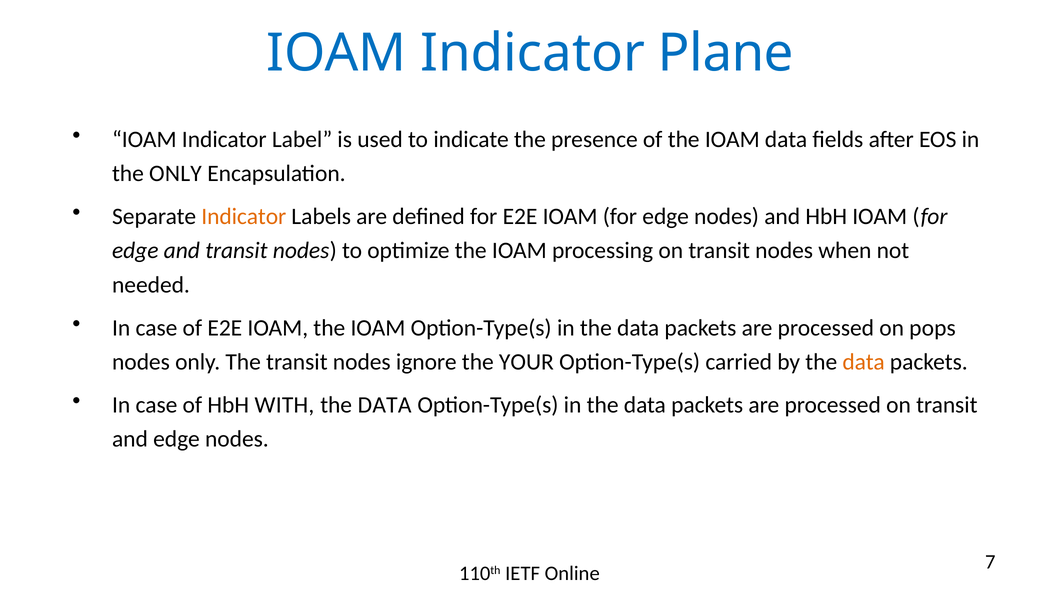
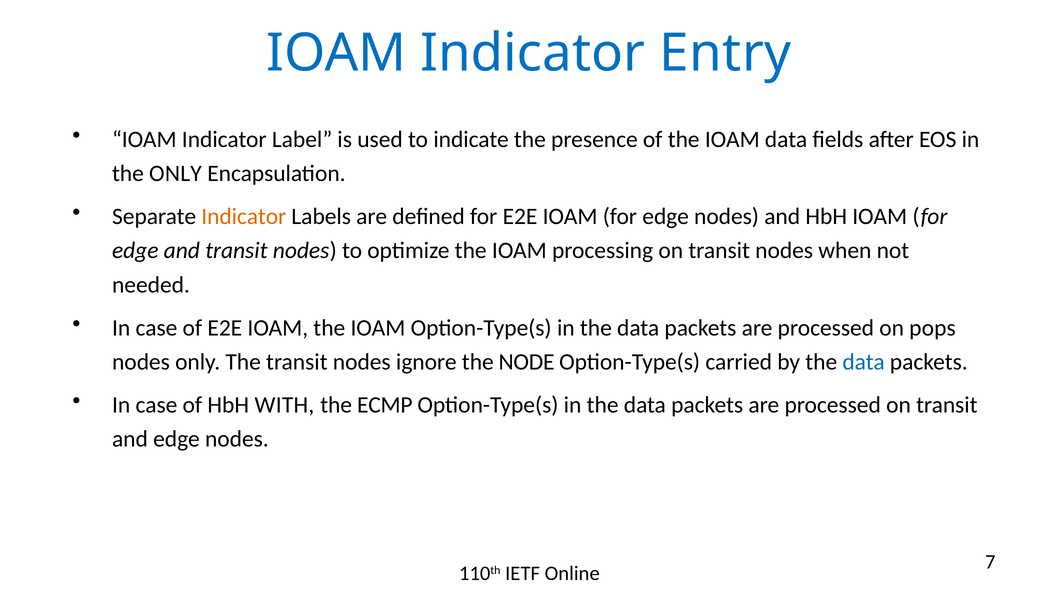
Plane: Plane -> Entry (725, 53)
YOUR: YOUR -> NODE (527, 362)
data colour: orange -> blue (864, 362)
DATA: DATA -> ECMP (385, 405)
